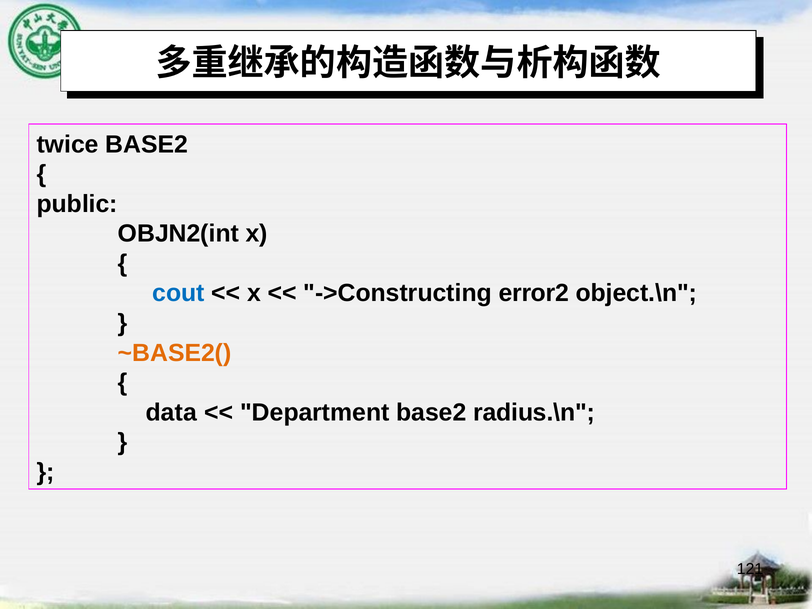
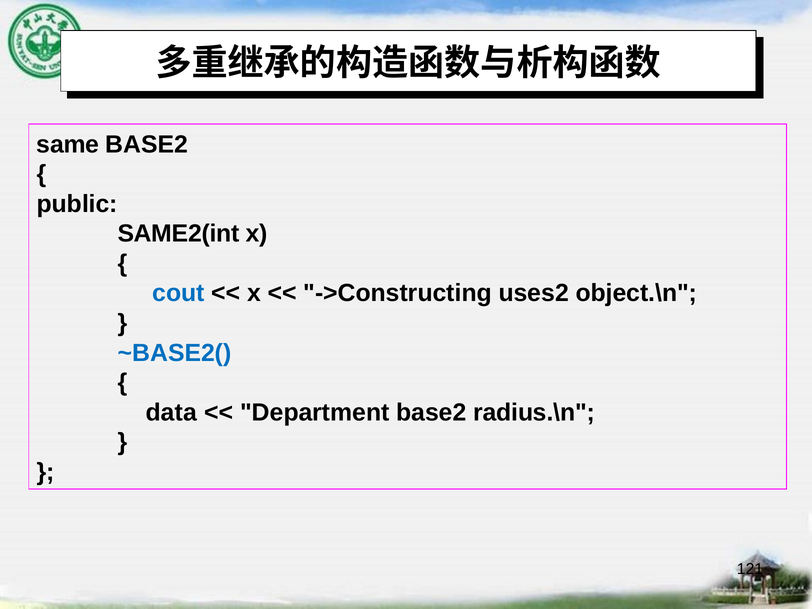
twice: twice -> same (68, 144)
OBJN2(int: OBJN2(int -> SAME2(int (179, 234)
error2: error2 -> uses2 (534, 293)
~BASE2( colour: orange -> blue (175, 353)
